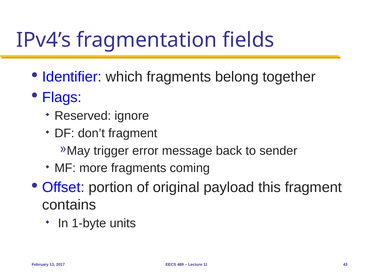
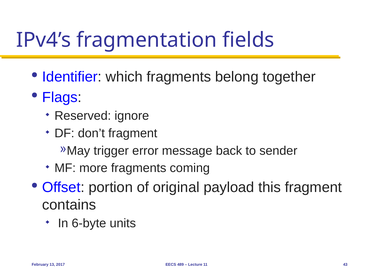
1-byte: 1-byte -> 6-byte (89, 223)
